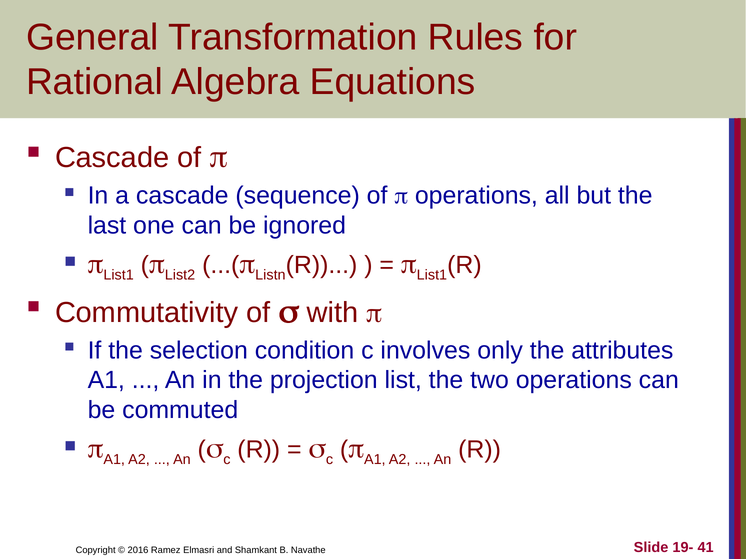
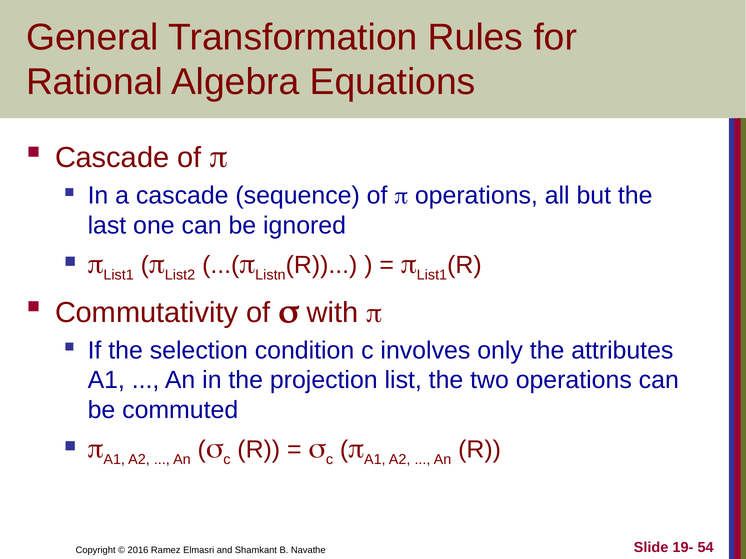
41: 41 -> 54 (706, 548)
